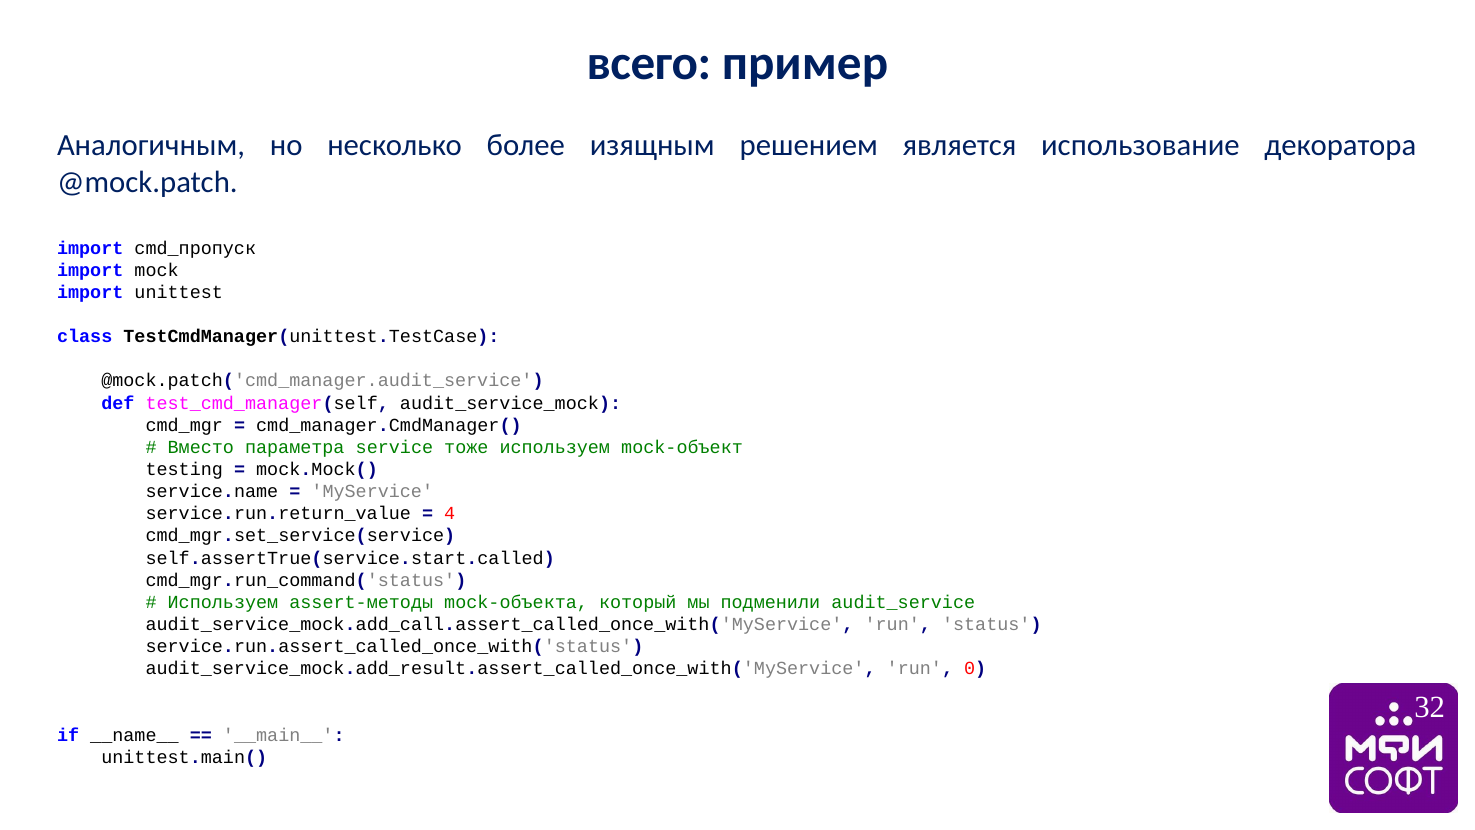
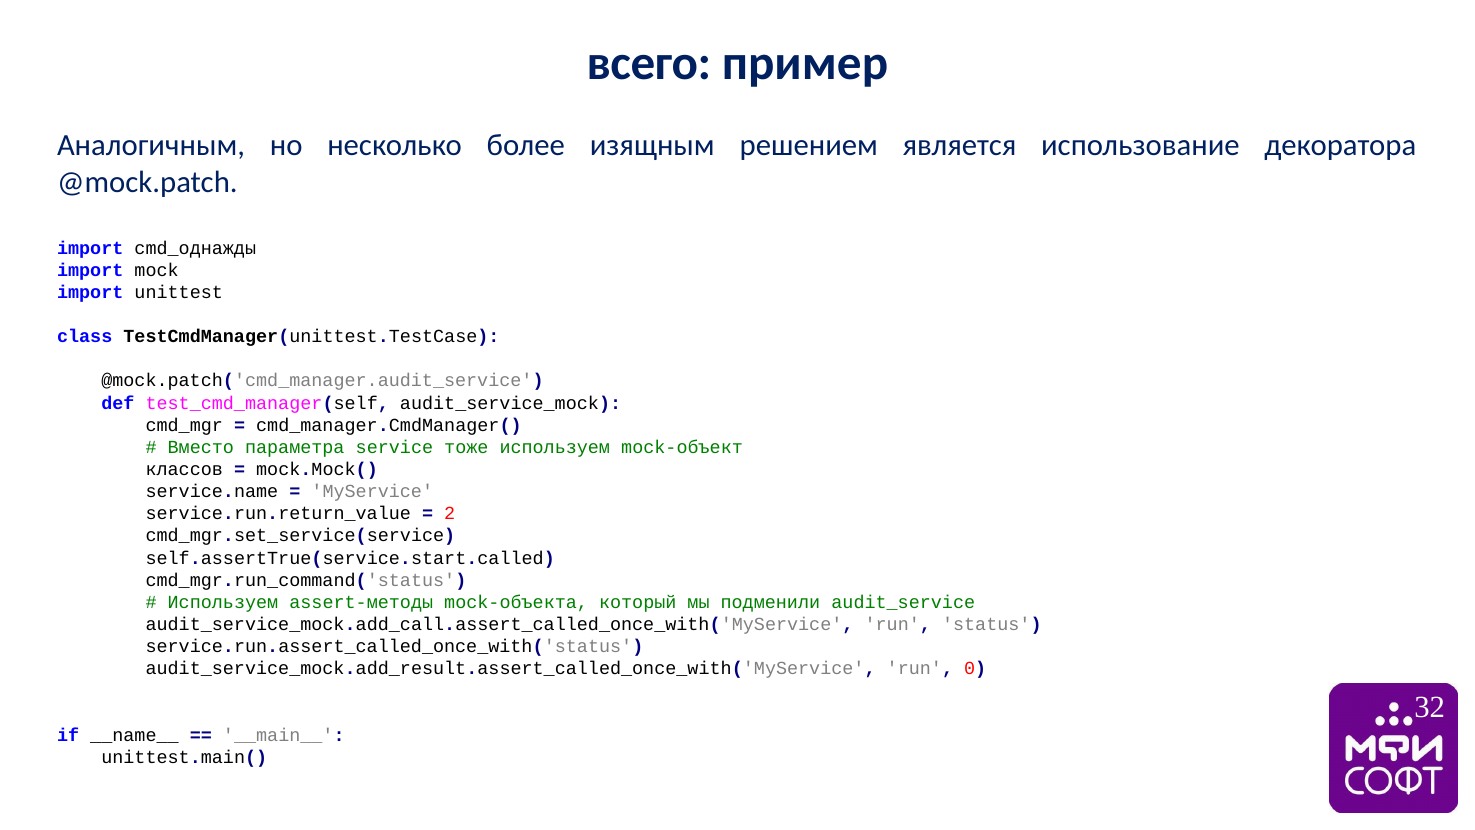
cmd_пропуск: cmd_пропуск -> cmd_однажды (195, 248)
testing: testing -> классов (184, 469)
4: 4 -> 2 (450, 513)
